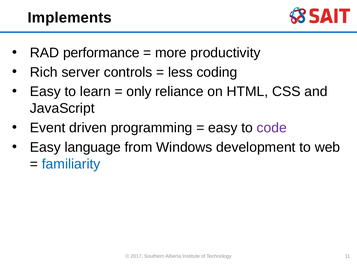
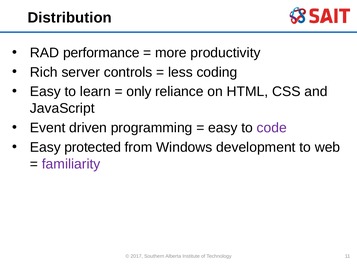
Implements: Implements -> Distribution (70, 18)
language: language -> protected (93, 147)
familiarity colour: blue -> purple (71, 164)
